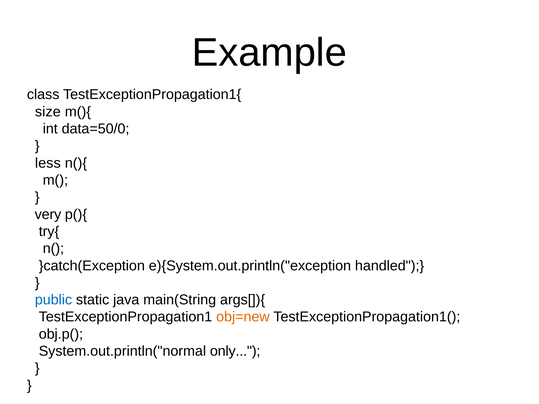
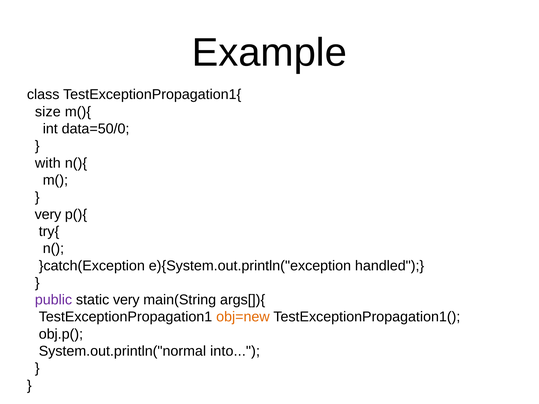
less: less -> with (48, 163)
public colour: blue -> purple (53, 300)
static java: java -> very (126, 300)
only: only -> into (235, 351)
